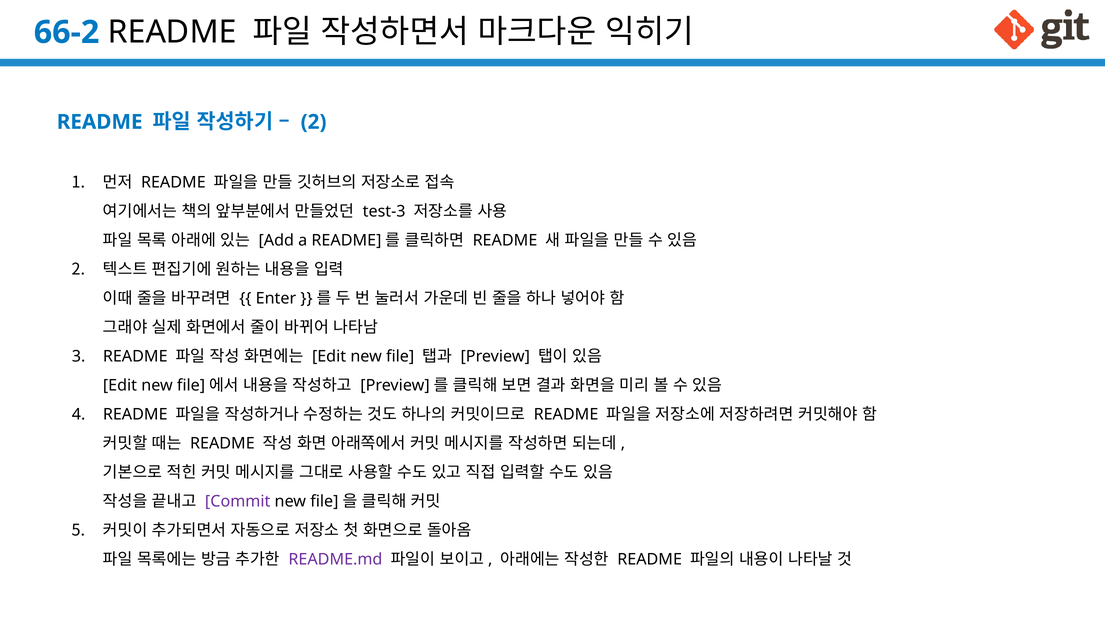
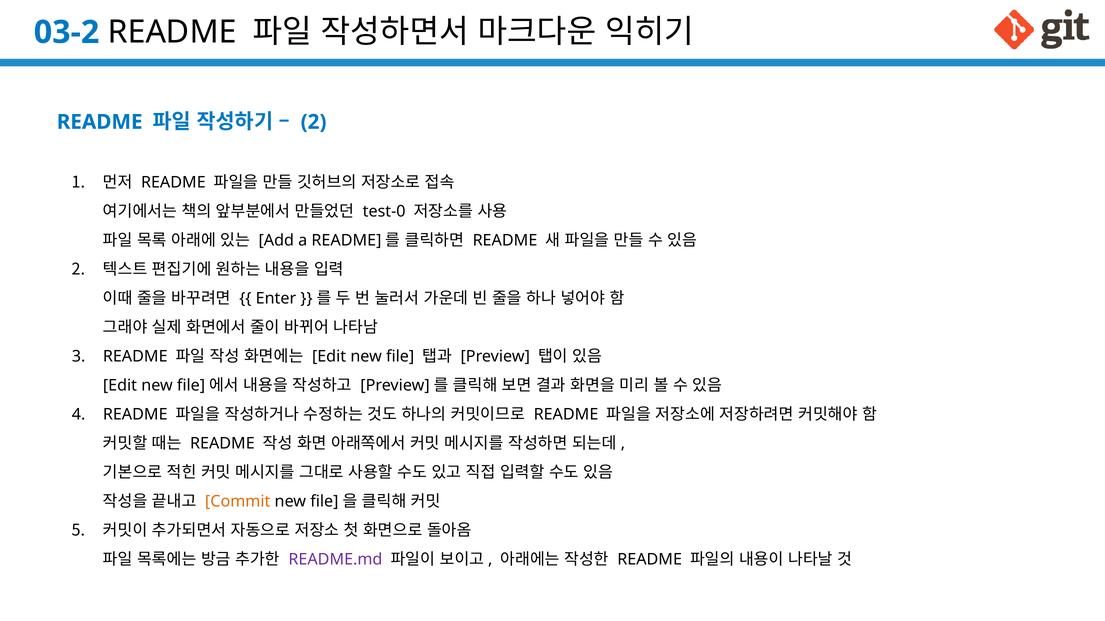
66-2: 66-2 -> 03-2 (67, 32)
test-3: test-3 -> test-0 (384, 212)
Commit colour: purple -> orange (238, 502)
